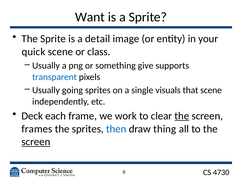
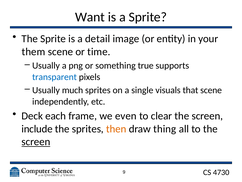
quick: quick -> them (33, 52)
class: class -> time (99, 52)
give: give -> true (146, 65)
going: going -> much (73, 90)
work: work -> even (126, 116)
the underline: present -> none (182, 116)
frames: frames -> include (37, 129)
then colour: blue -> orange (116, 129)
